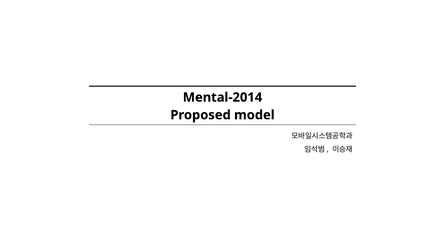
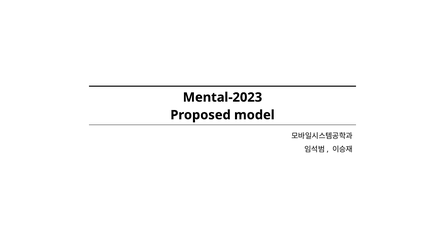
Mental-2014: Mental-2014 -> Mental-2023 (222, 97)
